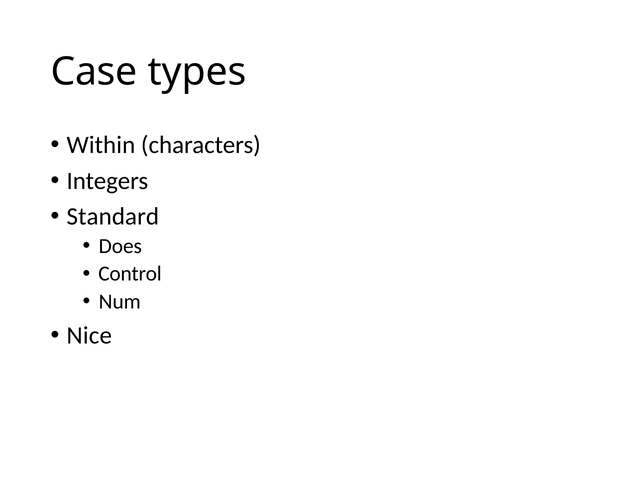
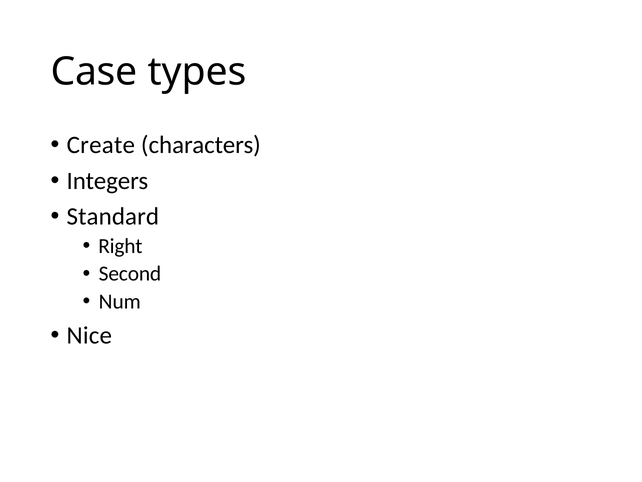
Within: Within -> Create (101, 145)
Does: Does -> Right (120, 246)
Control: Control -> Second (130, 274)
